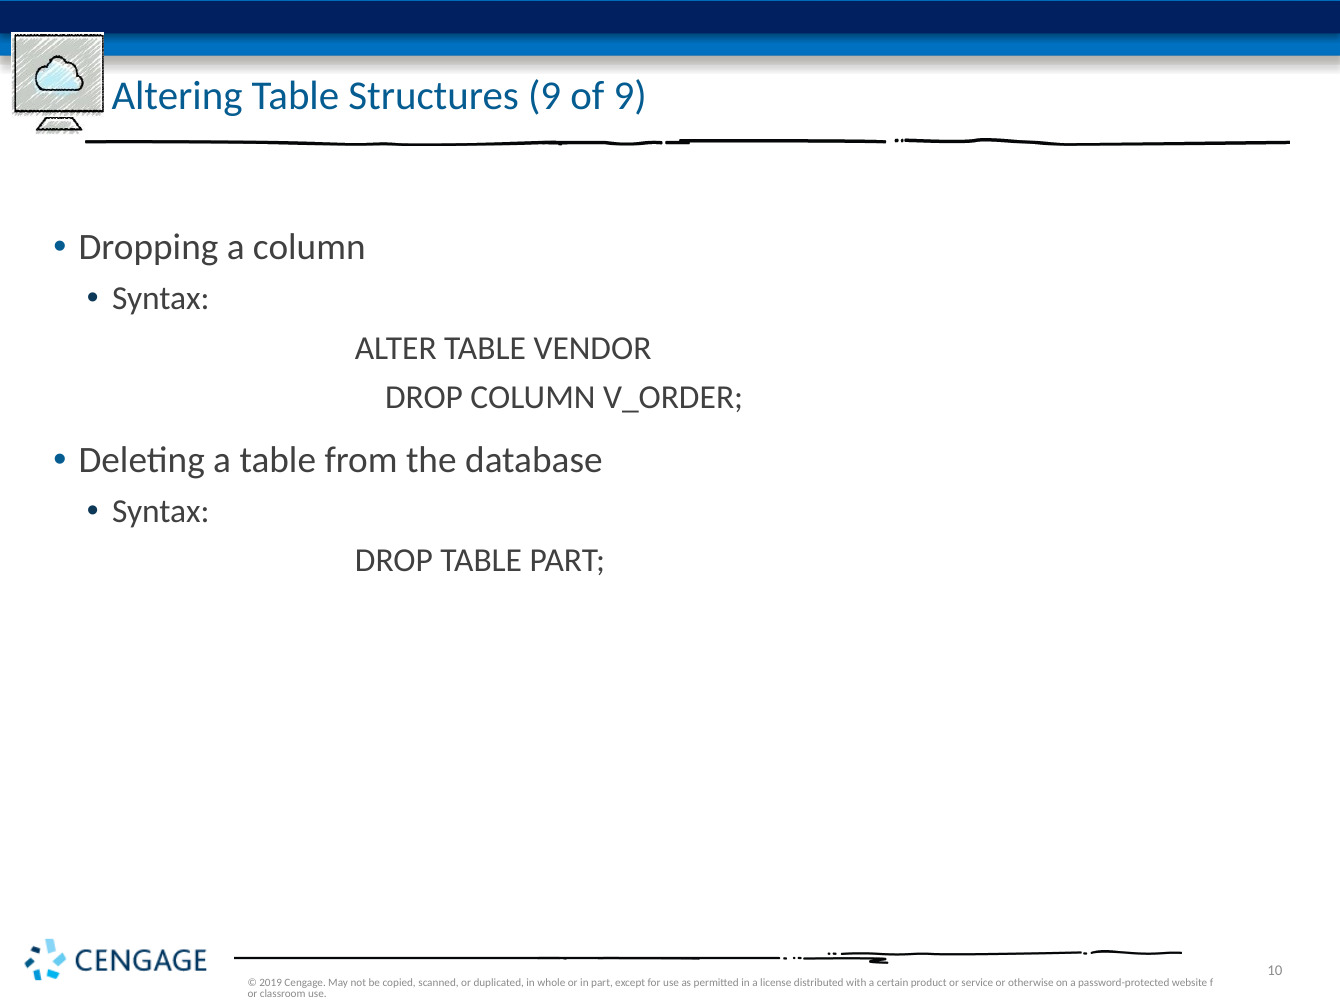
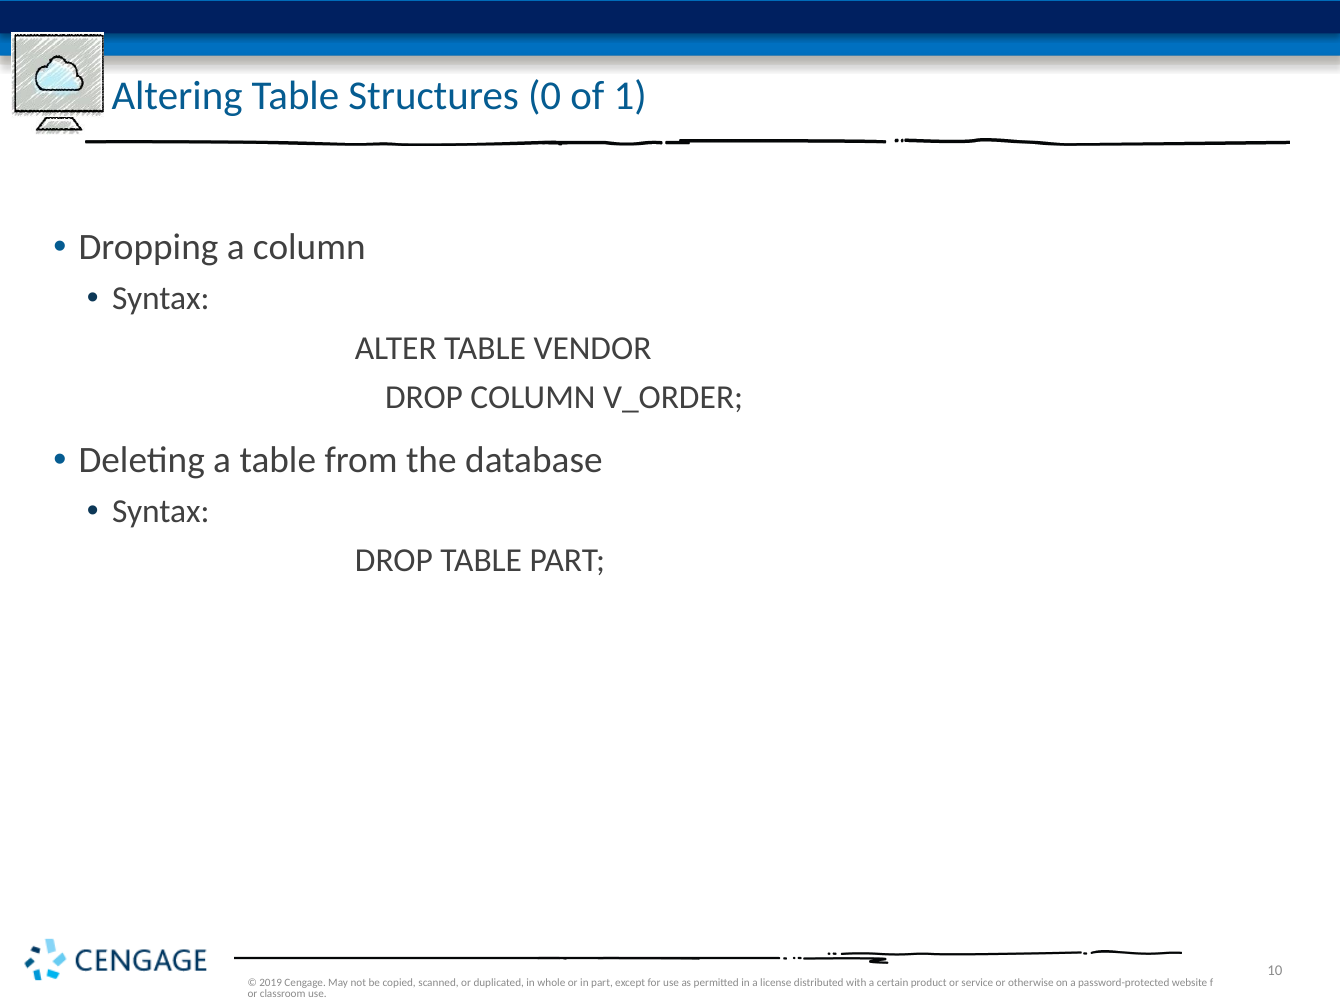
Structures 9: 9 -> 0 (545, 96)
of 9: 9 -> 1 (630, 96)
